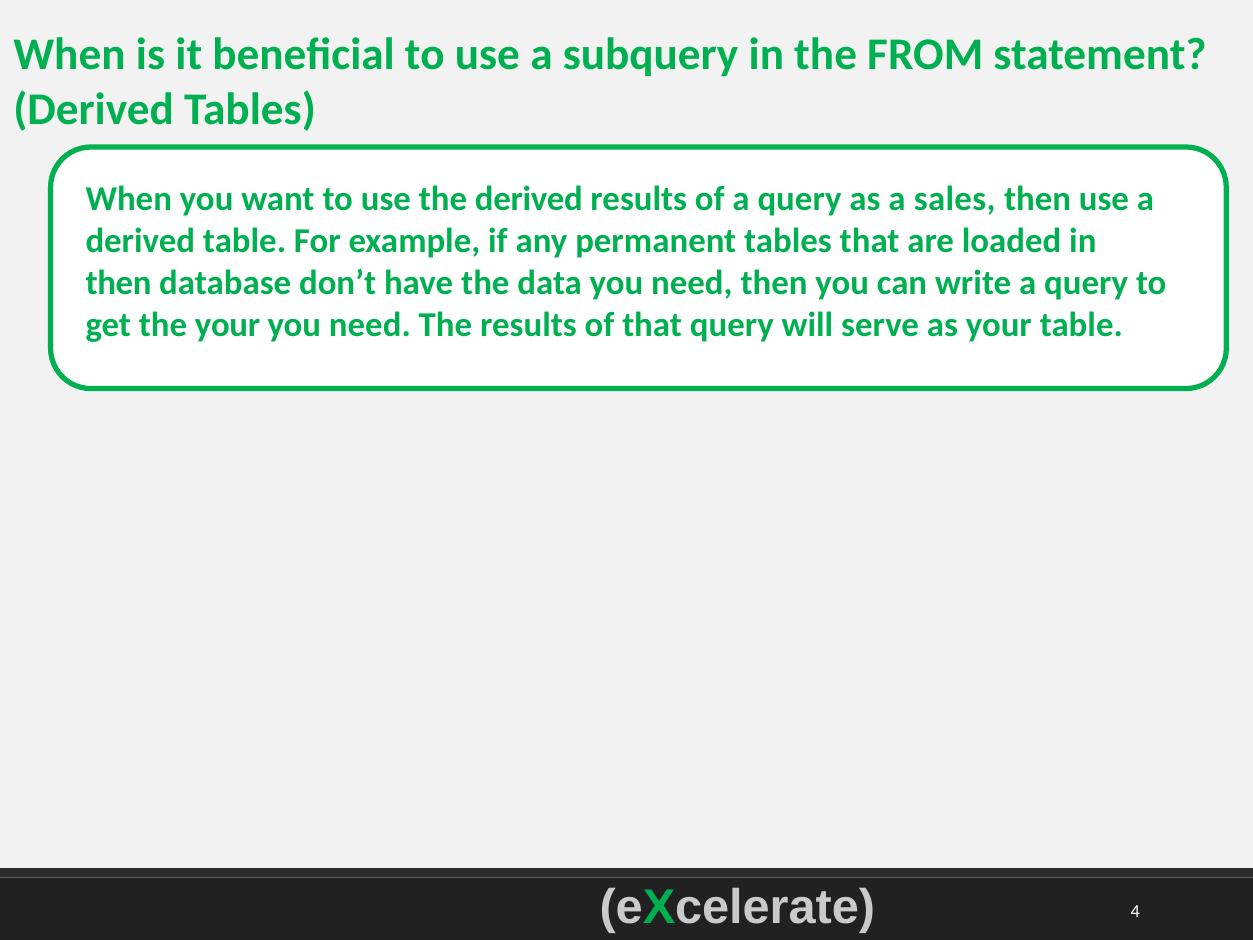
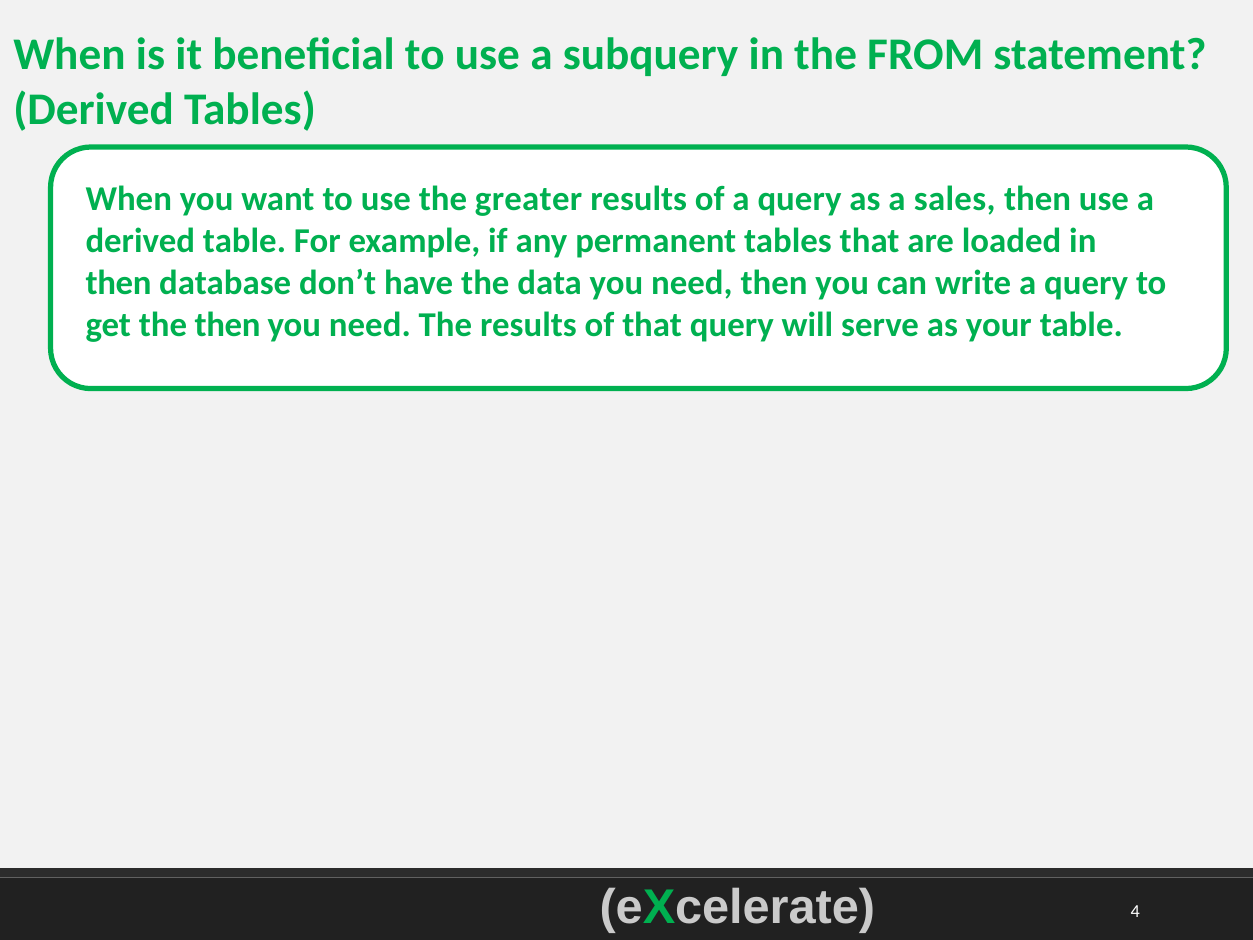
the derived: derived -> greater (529, 199)
the your: your -> then (228, 325)
